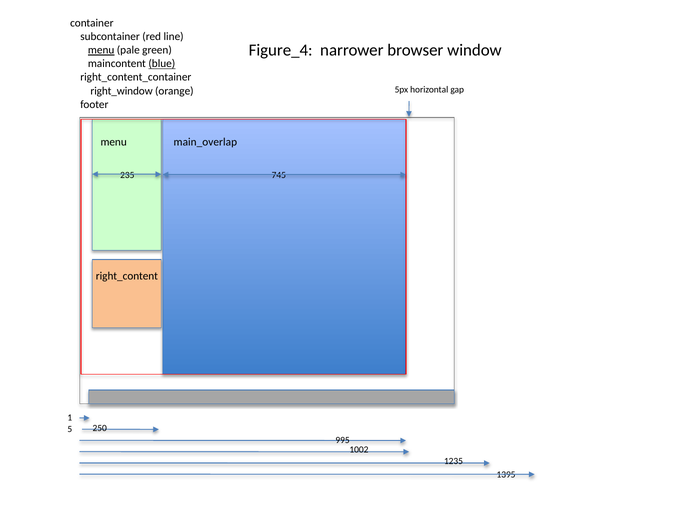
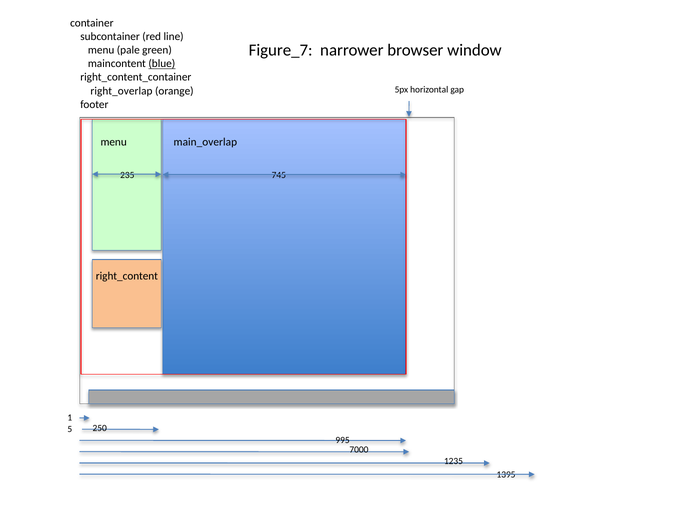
Figure_4: Figure_4 -> Figure_7 (281, 50)
menu underline: present -> none (101, 50)
right_window: right_window -> right_overlap (121, 91)
1002: 1002 -> 7000 (359, 449)
